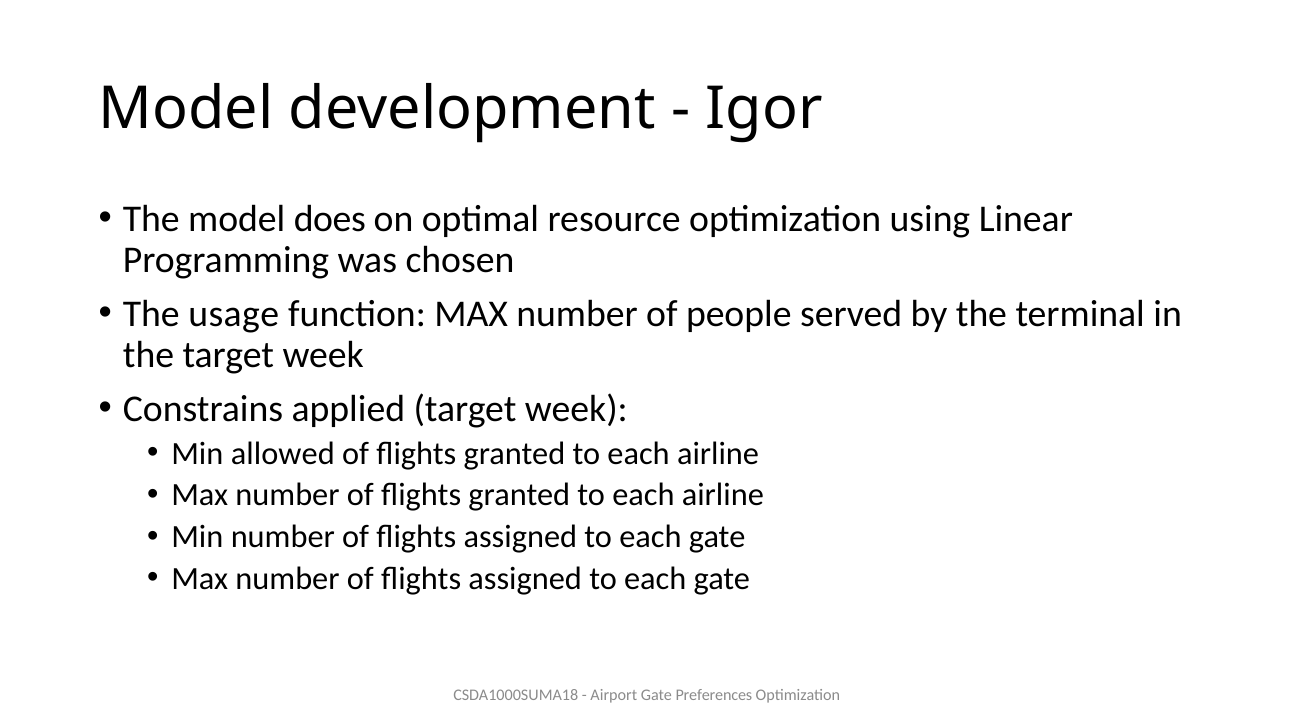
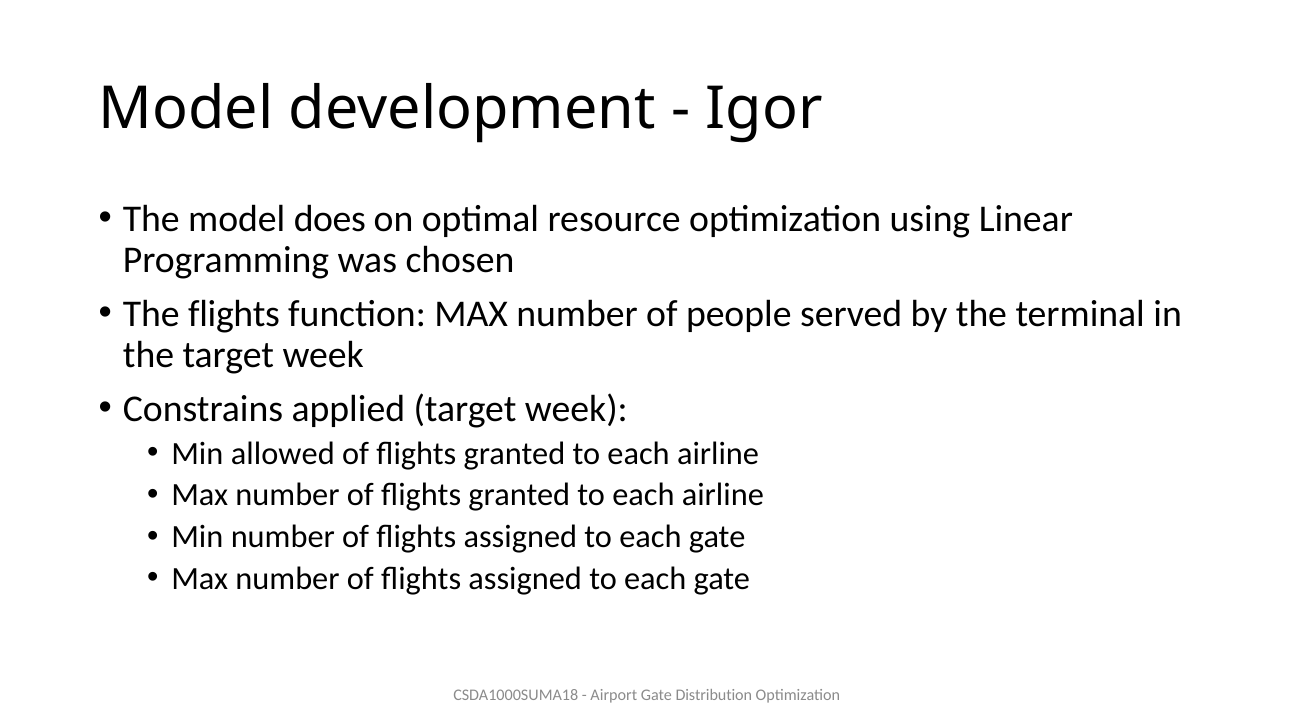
The usage: usage -> flights (234, 314)
Preferences: Preferences -> Distribution (714, 695)
